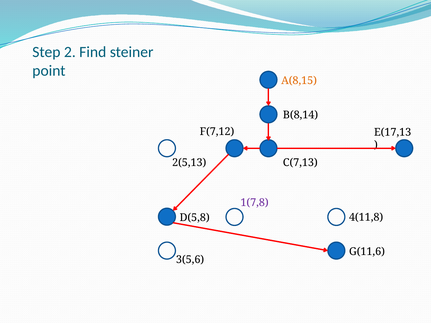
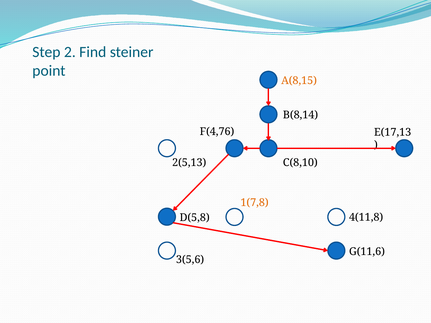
F(7,12: F(7,12 -> F(4,76 (217, 132)
C(7,13: C(7,13 -> C(8,10 (300, 163)
1(7,8 colour: purple -> orange (255, 203)
